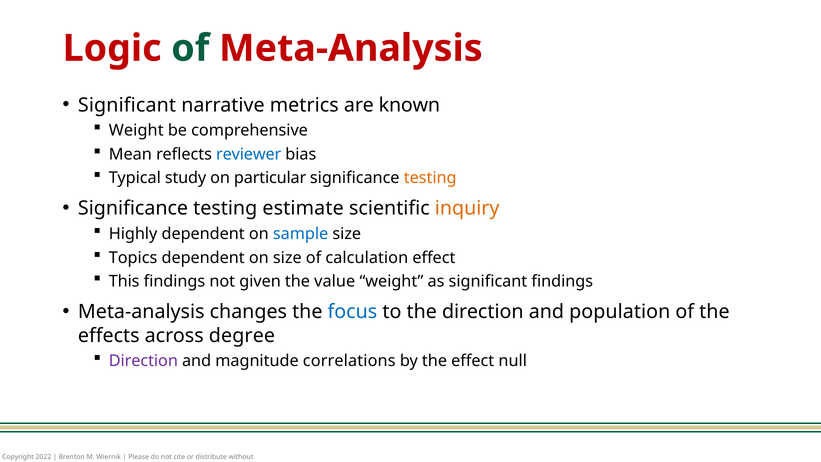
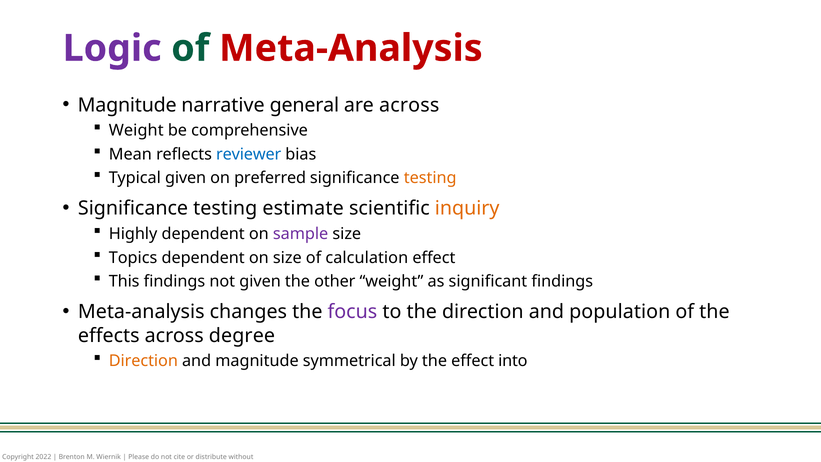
Logic colour: red -> purple (112, 48)
Significant: Significant -> Magnitude (127, 105)
metrics: metrics -> general (304, 105)
are known: known -> across (409, 105)
Typical study: study -> given (186, 178)
particular: particular -> preferred (270, 178)
sample colour: blue -> purple (301, 234)
value: value -> other (335, 281)
focus colour: blue -> purple (352, 312)
Direction colour: purple -> orange (143, 361)
correlations: correlations -> symmetrical (349, 361)
null: null -> into (513, 361)
